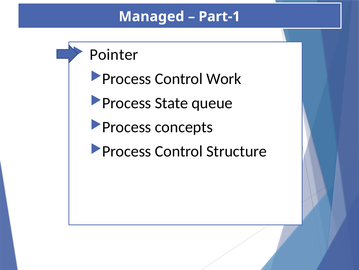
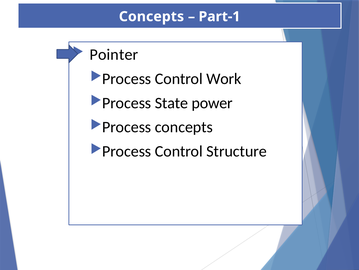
Managed: Managed -> Concepts (151, 17)
queue: queue -> power (212, 103)
